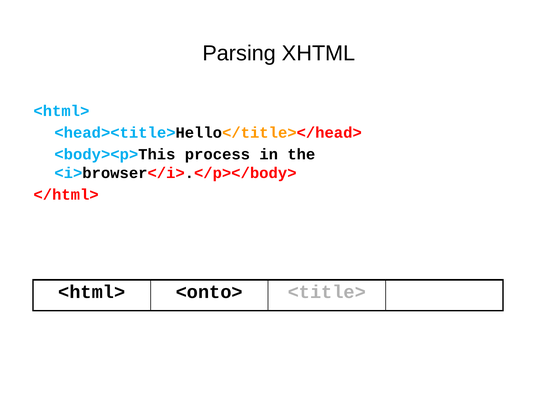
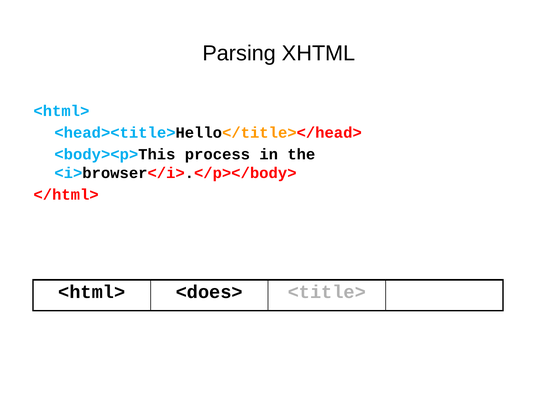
<onto>: <onto> -> <does> (209, 292)
